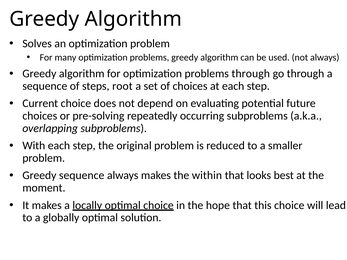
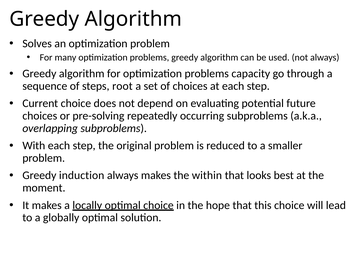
problems through: through -> capacity (251, 74)
Greedy sequence: sequence -> induction (82, 176)
